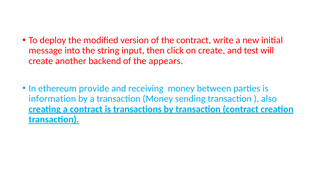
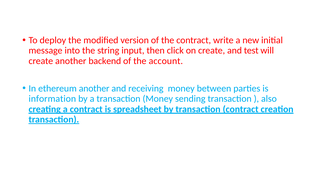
appears: appears -> account (166, 61)
ethereum provide: provide -> another (94, 89)
transactions: transactions -> spreadsheet (137, 109)
